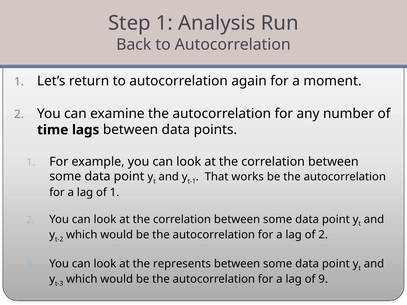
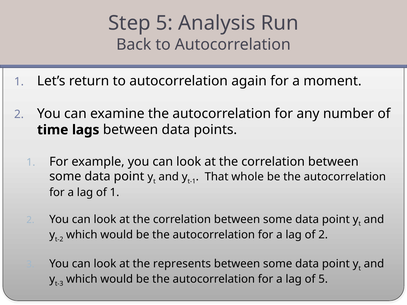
Step 1: 1 -> 5 (164, 23)
works: works -> whole (248, 177)
of 9: 9 -> 5 (323, 279)
